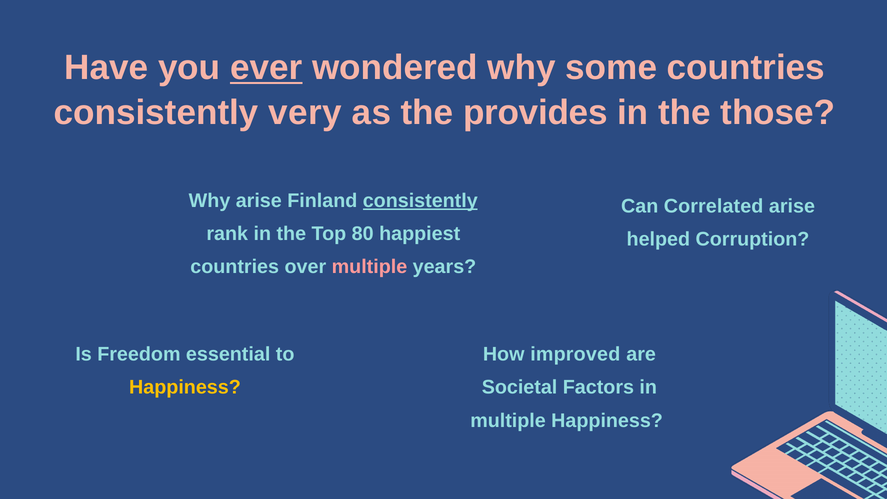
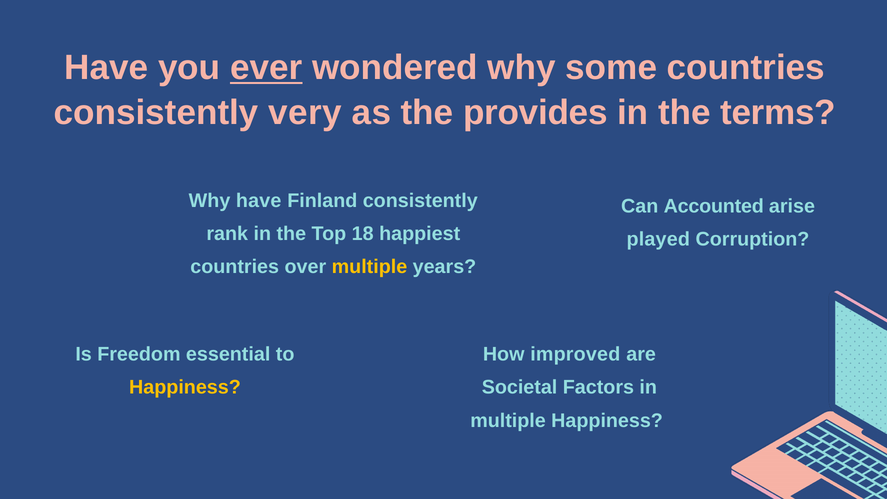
those: those -> terms (778, 113)
Why arise: arise -> have (259, 201)
consistently underline: present -> none (420, 201)
Correlated: Correlated -> Accounted (714, 206)
80: 80 -> 18 (363, 234)
helped: helped -> played (658, 239)
multiple colour: pink -> yellow (369, 267)
